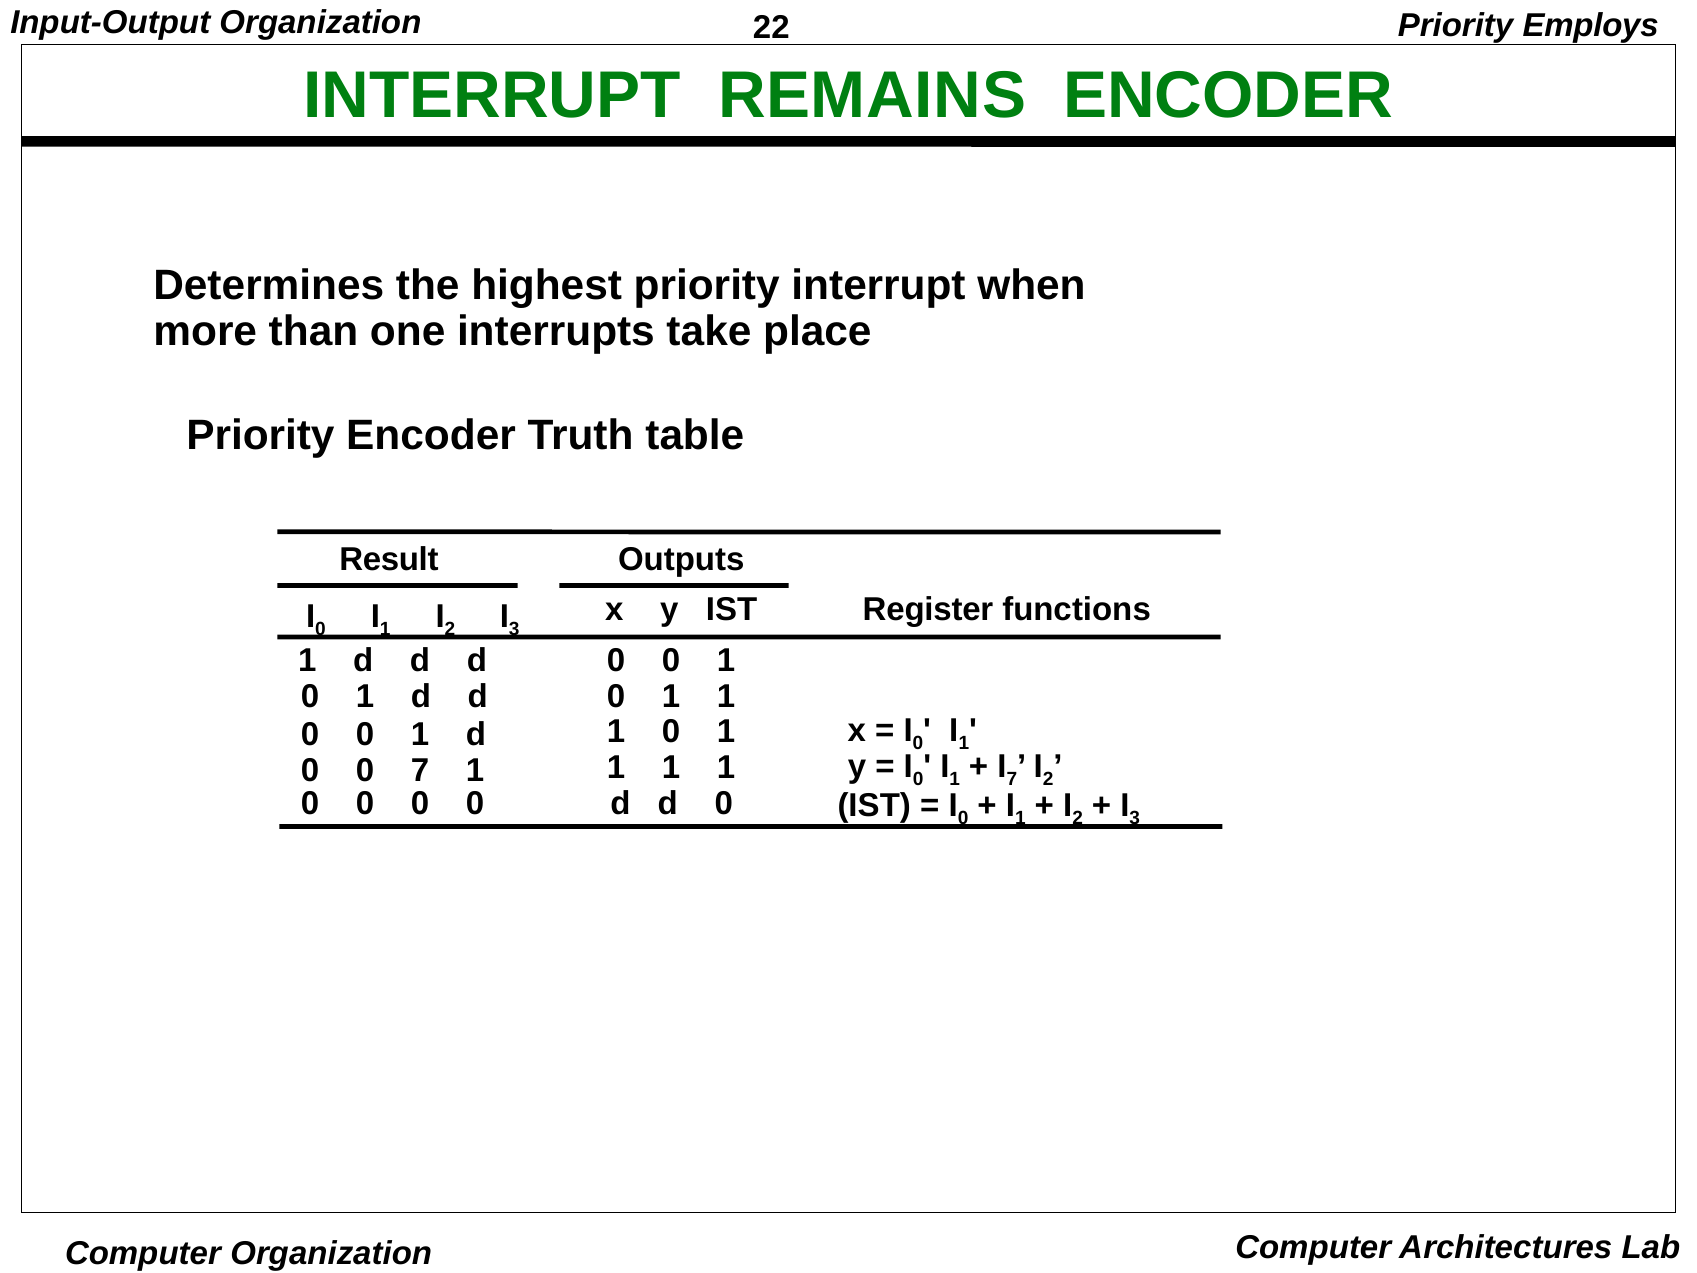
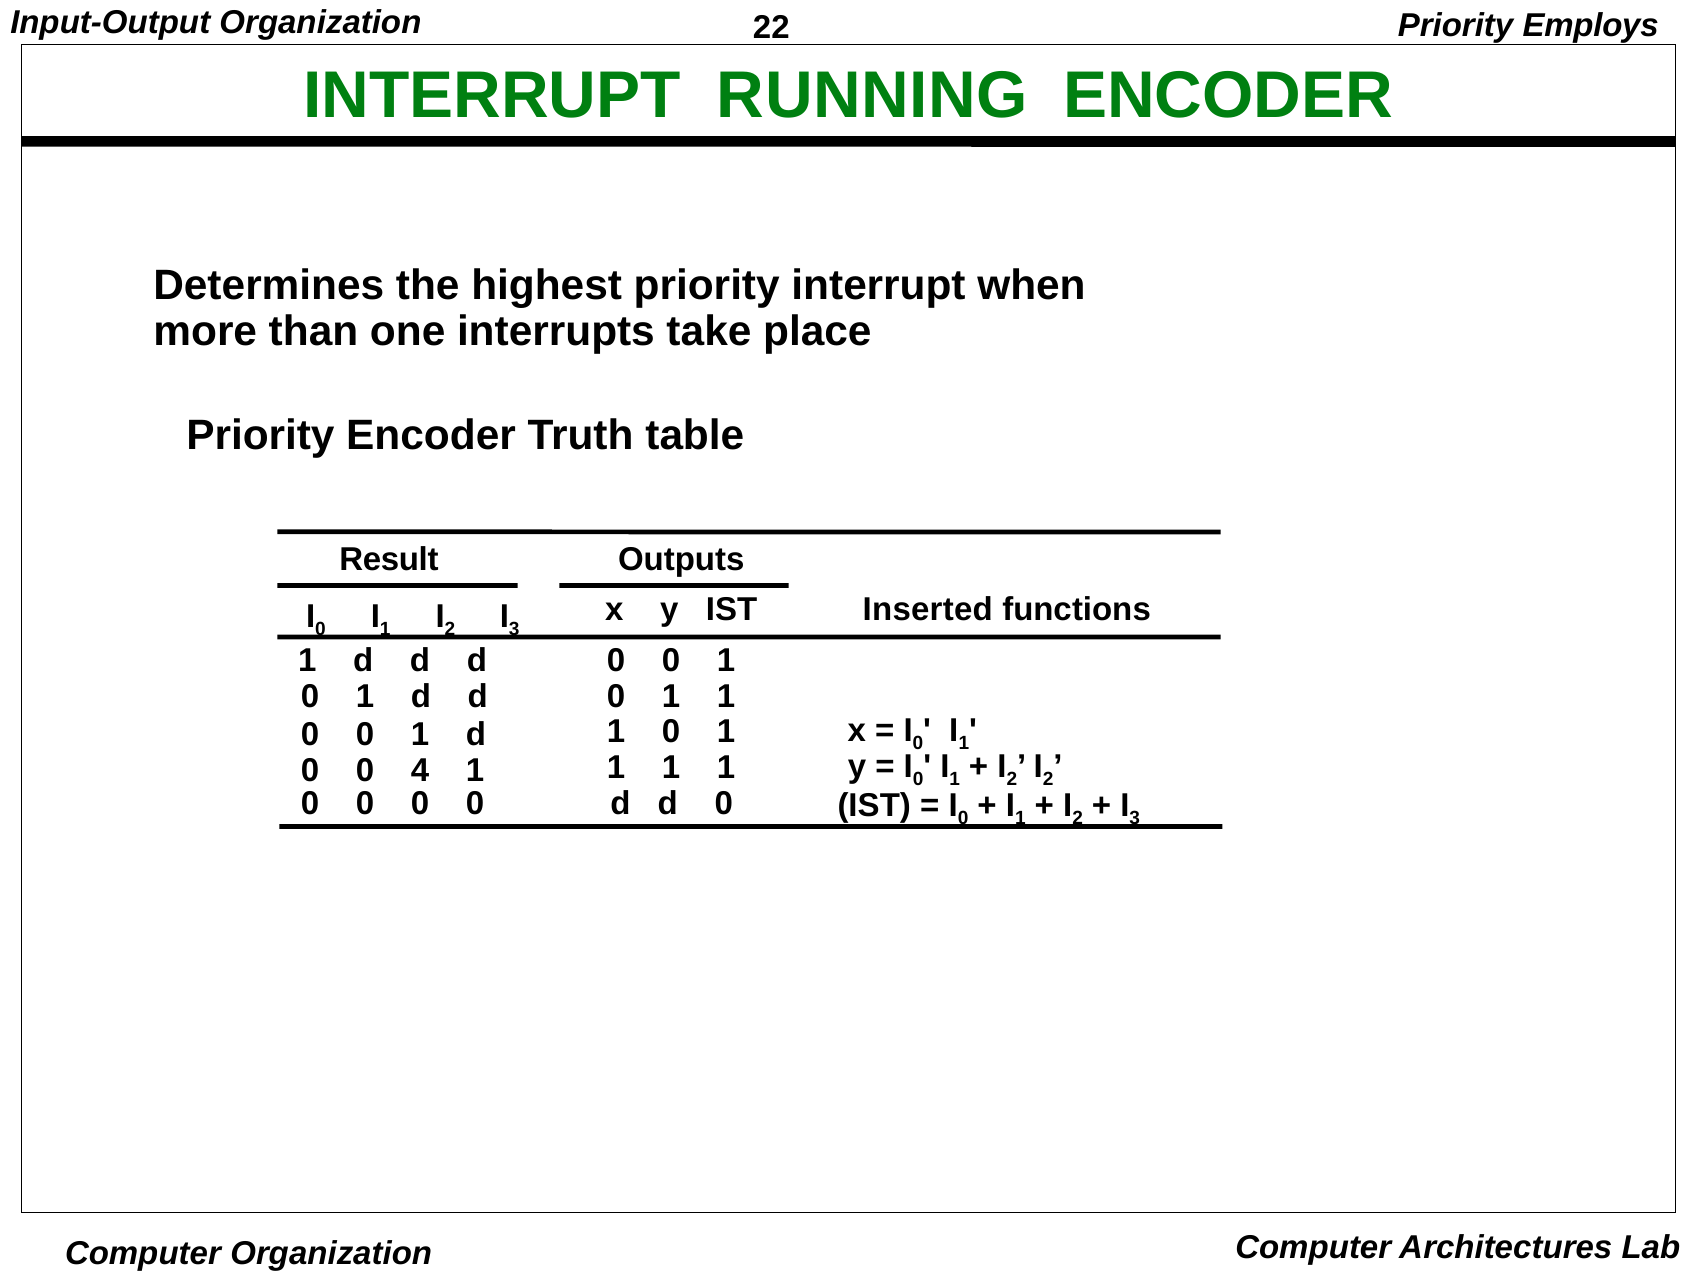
REMAINS: REMAINS -> RUNNING (872, 95)
Register: Register -> Inserted (928, 610)
7: 7 -> 2 (1012, 779)
0 7: 7 -> 4 (420, 770)
